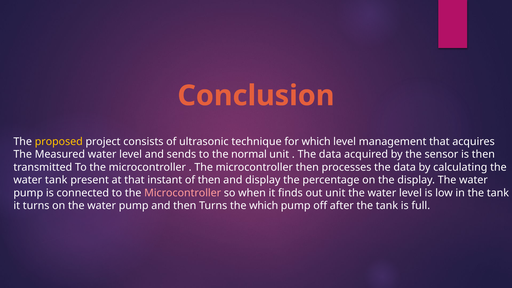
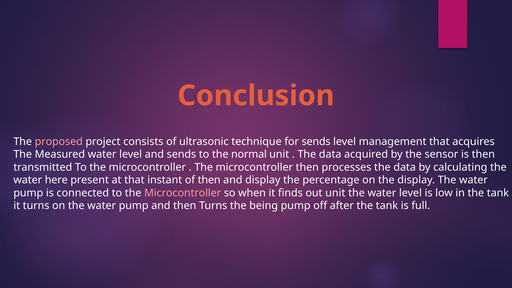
proposed colour: yellow -> pink (59, 142)
for which: which -> sends (316, 142)
water tank: tank -> here (56, 180)
the which: which -> being (264, 206)
